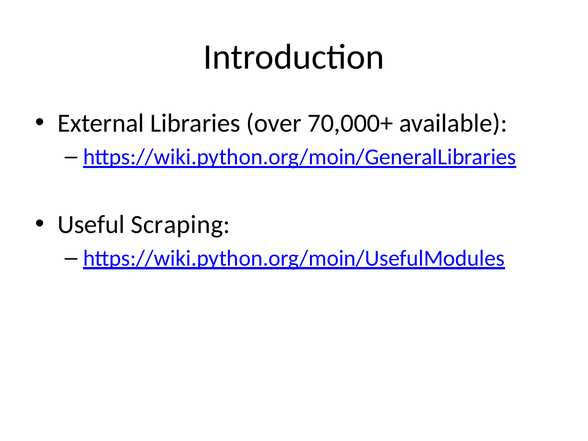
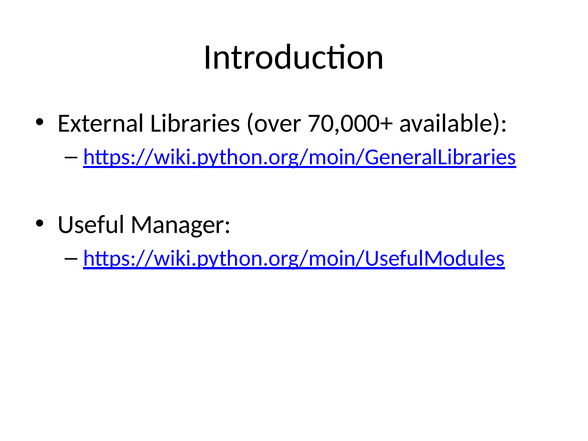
Scraping: Scraping -> Manager (181, 225)
